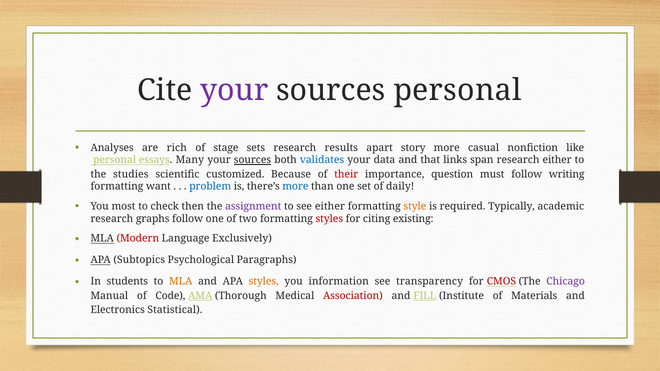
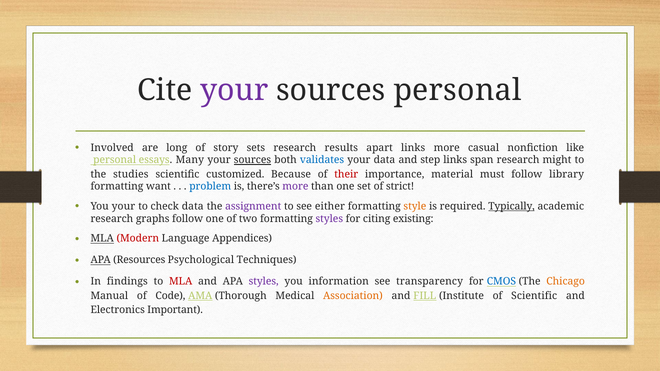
Analyses: Analyses -> Involved (112, 148)
rich: rich -> long (177, 148)
stage: stage -> story (226, 148)
apart story: story -> links (413, 148)
that: that -> step (430, 160)
research either: either -> might (557, 160)
question: question -> material (452, 174)
writing: writing -> library (567, 174)
more colour: blue -> purple (295, 187)
daily: daily -> strict (400, 187)
You most: most -> your (123, 206)
check then: then -> data (193, 206)
Typically underline: none -> present (512, 206)
styles colour: red -> purple (329, 219)
Exclusively: Exclusively -> Appendices (242, 239)
Subtopics: Subtopics -> Resources (139, 260)
Paragraphs: Paragraphs -> Techniques (267, 260)
students: students -> findings (127, 282)
MLA colour: orange -> red (181, 282)
styles colour: orange -> purple (264, 282)
CMOS colour: red -> blue (501, 282)
Chicago colour: purple -> orange (566, 282)
Association colour: red -> orange (353, 296)
of Materials: Materials -> Scientific (534, 296)
Statistical: Statistical -> Important (175, 310)
